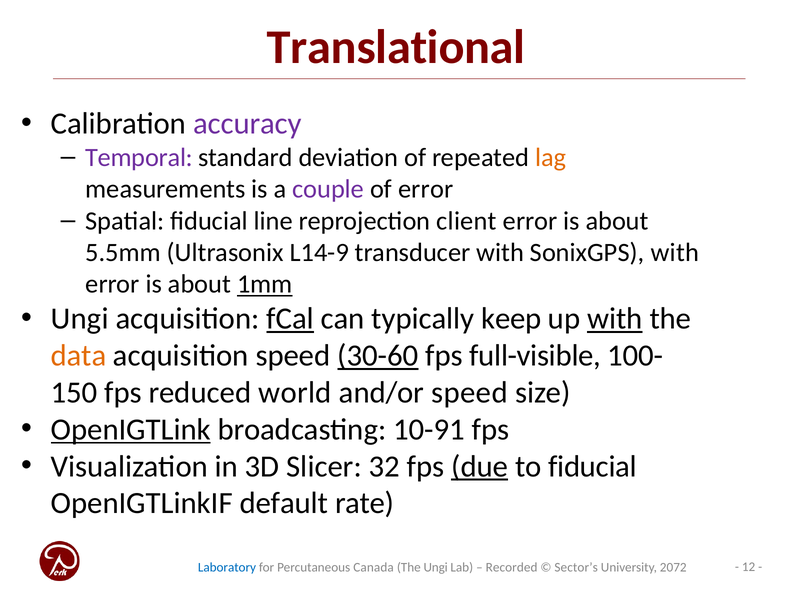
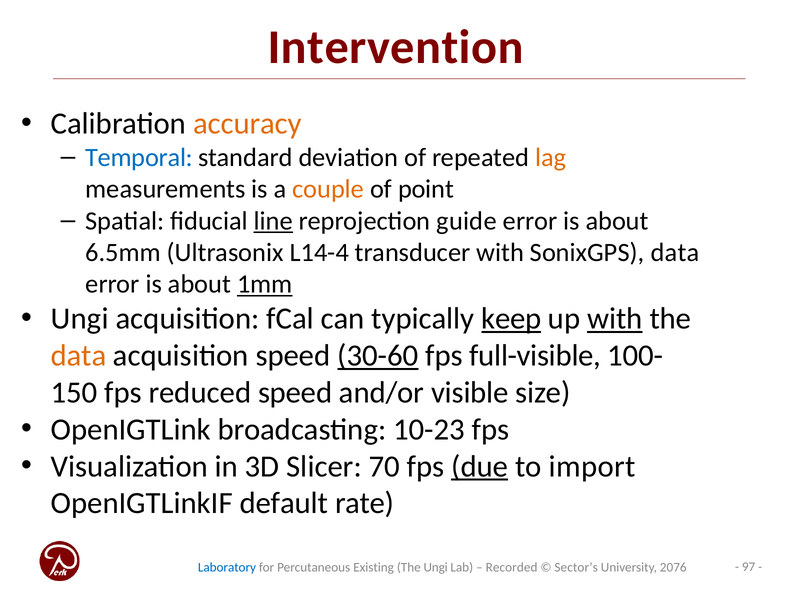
Translational: Translational -> Intervention (396, 47)
accuracy colour: purple -> orange (247, 124)
Temporal colour: purple -> blue (139, 158)
couple colour: purple -> orange (328, 189)
of error: error -> point (426, 189)
line underline: none -> present (273, 221)
client: client -> guide (467, 221)
5.5mm: 5.5mm -> 6.5mm (123, 253)
L14-9: L14-9 -> L14-4 (319, 253)
SonixGPS with: with -> data (675, 253)
fCal underline: present -> none (290, 319)
keep underline: none -> present (511, 319)
reduced world: world -> speed (295, 393)
and/or speed: speed -> visible (470, 393)
OpenIGTLink underline: present -> none (131, 429)
10-91: 10-91 -> 10-23 (429, 429)
32: 32 -> 70 (384, 466)
to fiducial: fiducial -> import (592, 466)
12: 12 -> 97 (749, 567)
Canada: Canada -> Existing (374, 567)
2072: 2072 -> 2076 (673, 567)
